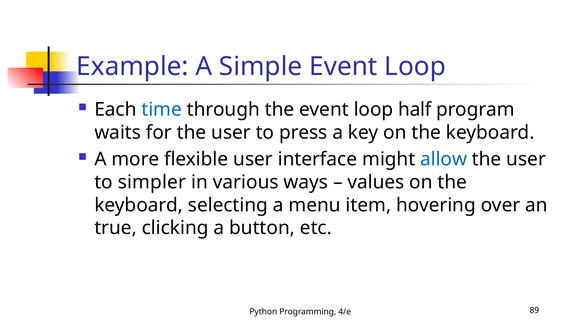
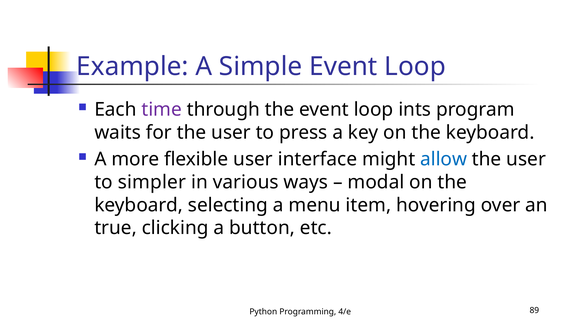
time colour: blue -> purple (162, 110)
half: half -> ints (415, 110)
values: values -> modal (376, 182)
